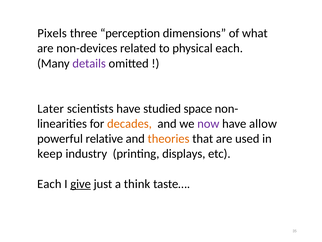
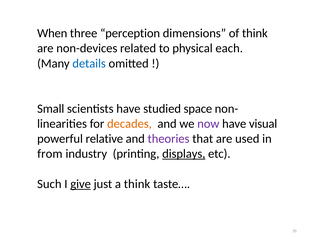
Pixels: Pixels -> When (52, 33)
of what: what -> think (255, 33)
details colour: purple -> blue (89, 63)
Later: Later -> Small (51, 108)
allow: allow -> visual (263, 123)
theories colour: orange -> purple (169, 138)
keep: keep -> from (50, 153)
displays underline: none -> present (184, 153)
Each: Each -> Such (49, 184)
